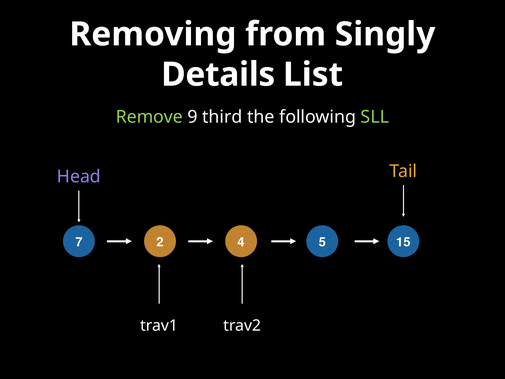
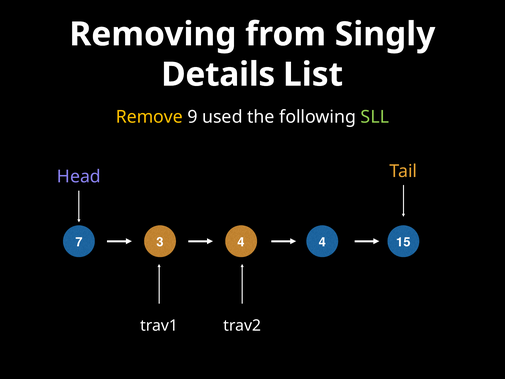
Remove colour: light green -> yellow (149, 117)
third: third -> used (222, 117)
2: 2 -> 3 (160, 242)
4 5: 5 -> 4 (322, 242)
